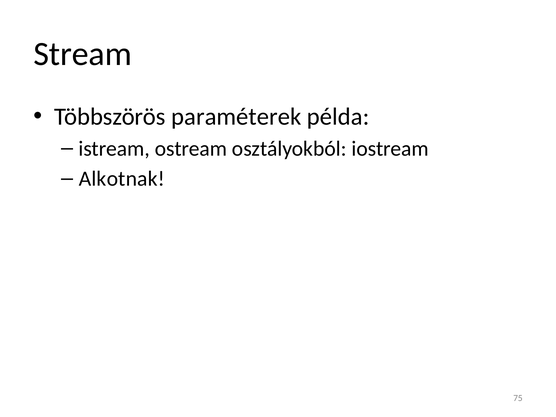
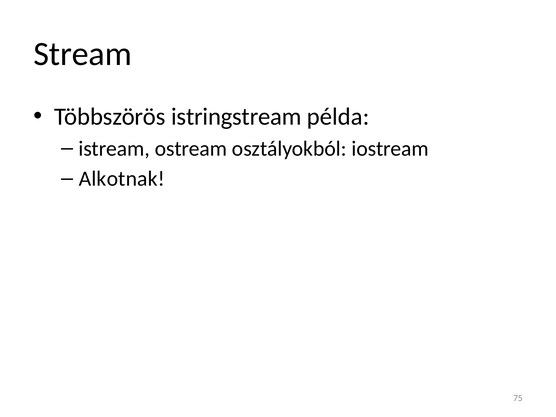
paraméterek: paraméterek -> istringstream (236, 117)
